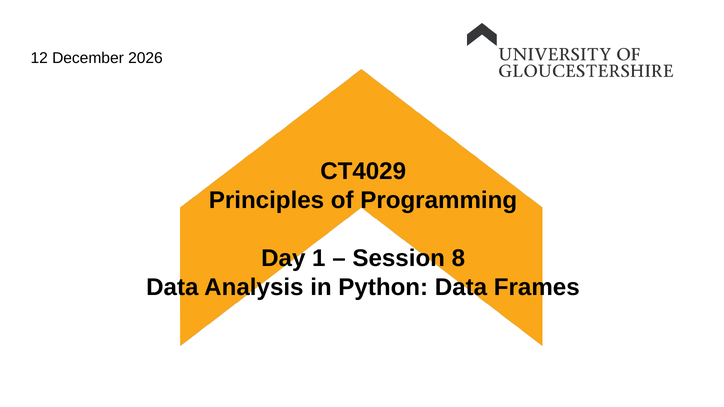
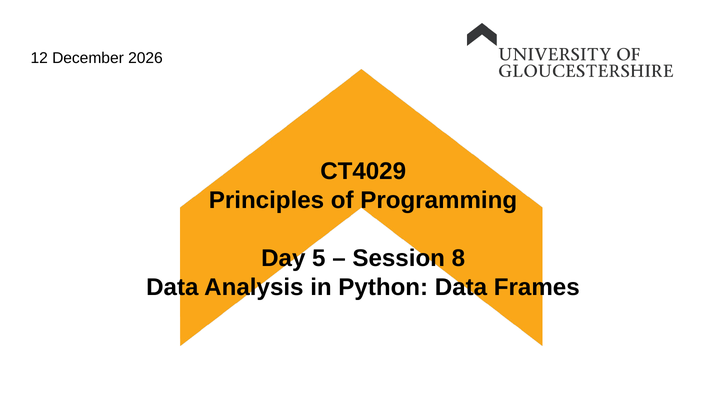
1: 1 -> 5 (319, 258)
